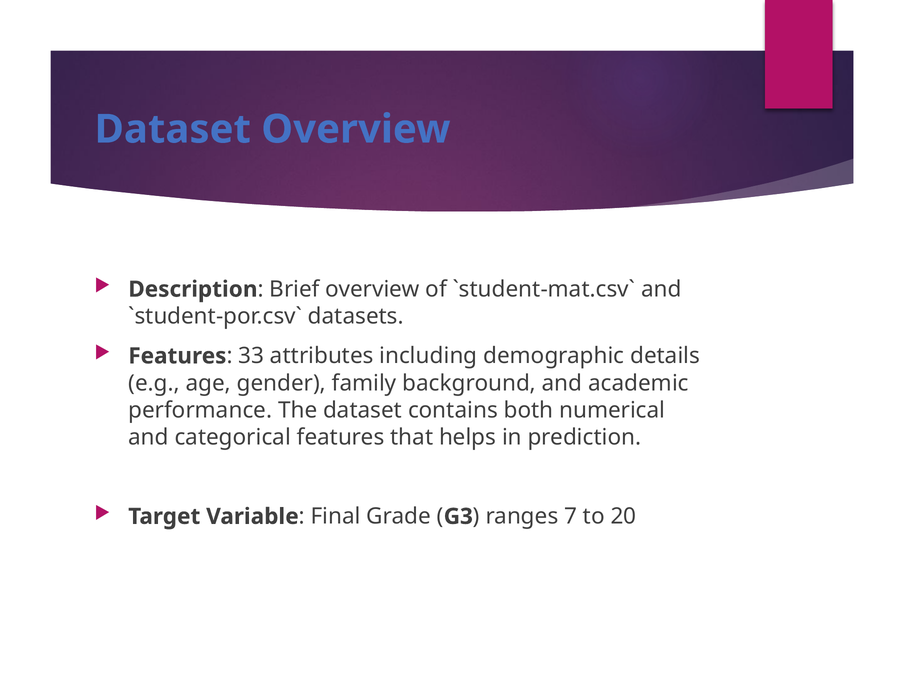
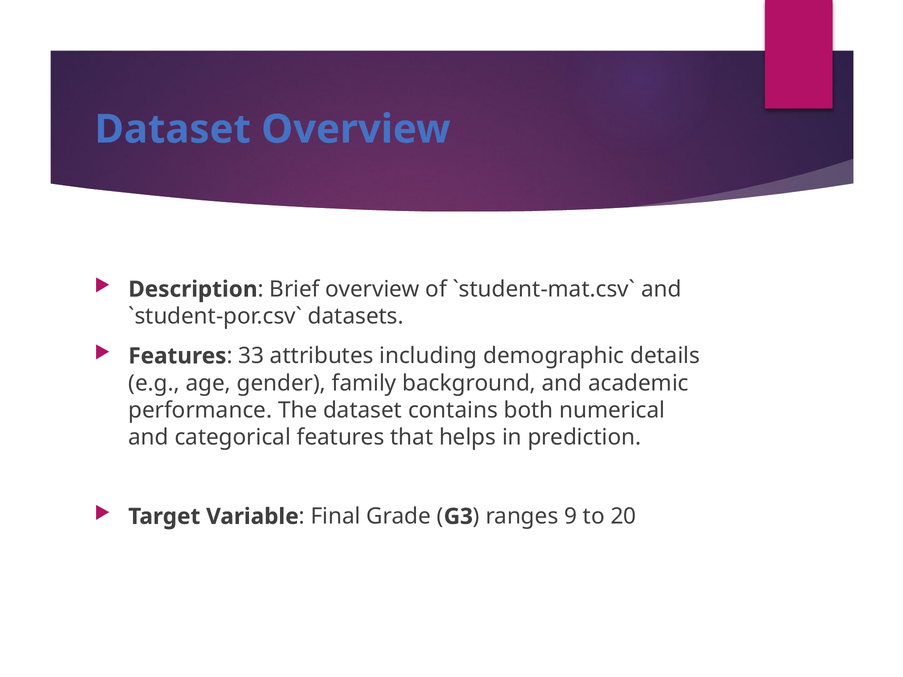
7: 7 -> 9 (571, 517)
